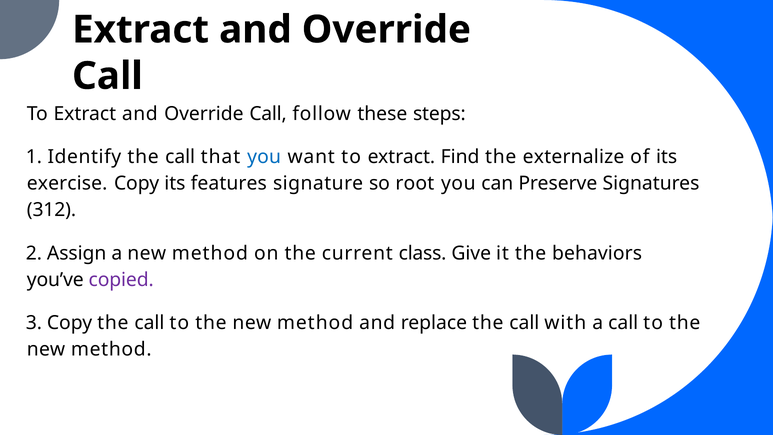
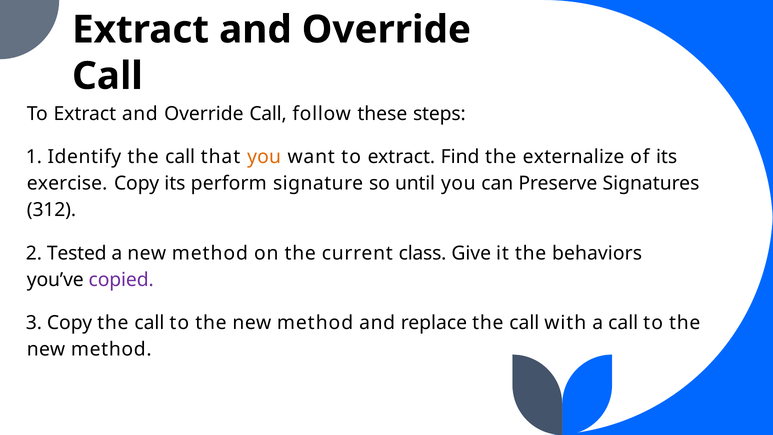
you colour: blue -> orange (264, 157)
features: features -> perform (229, 183)
root: root -> until (415, 183)
Assign: Assign -> Tested (77, 253)
